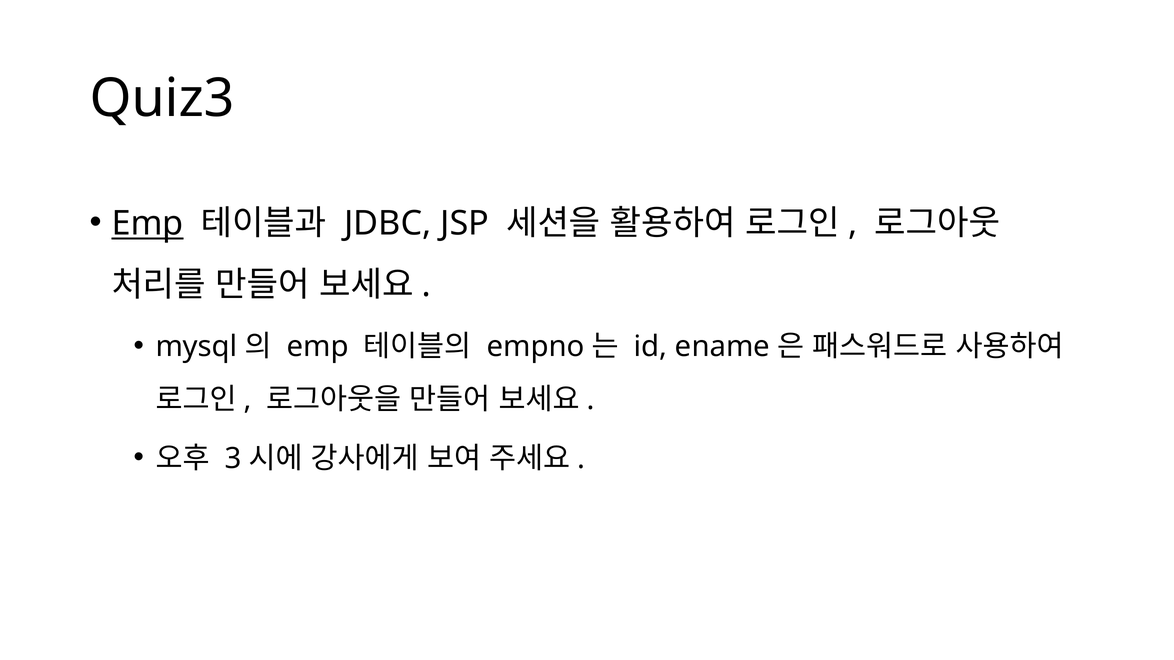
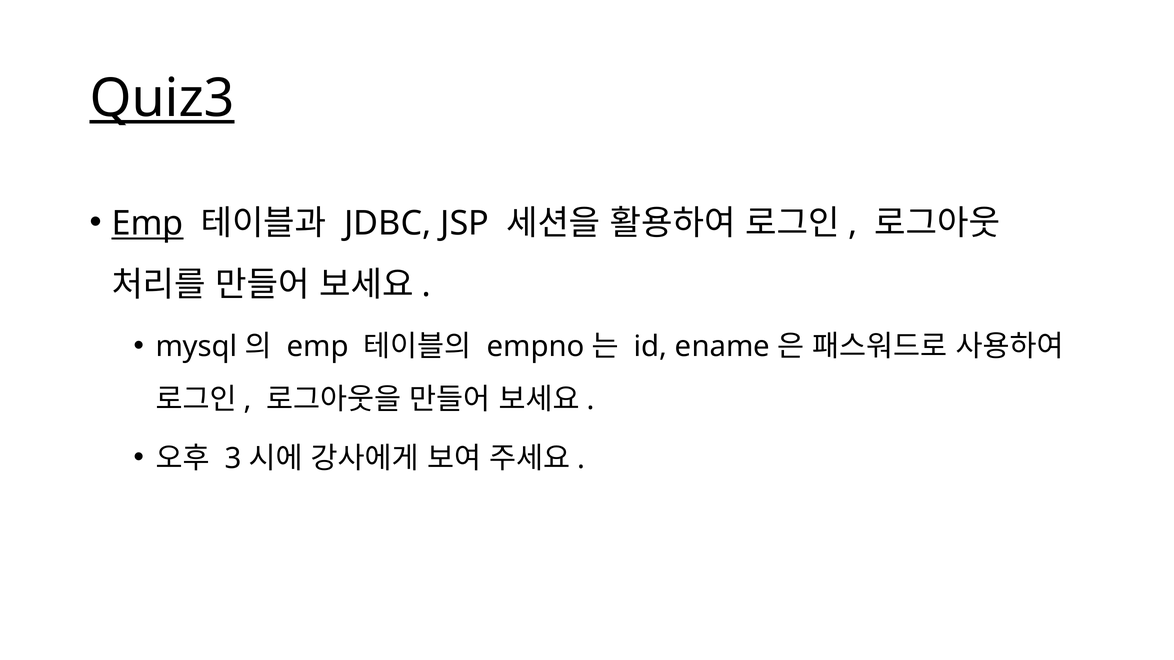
Quiz3 underline: none -> present (162, 99)
